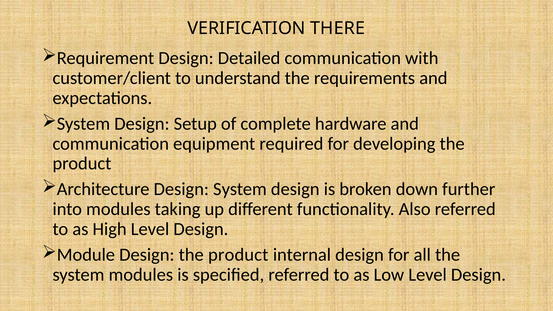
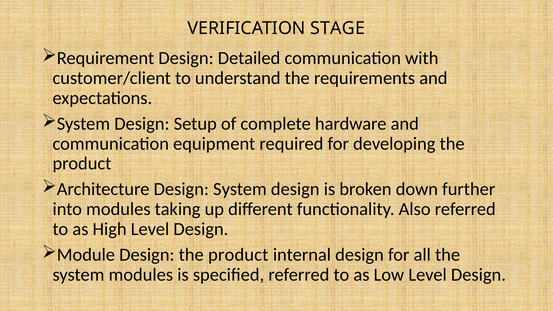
THERE: THERE -> STAGE (338, 28)
